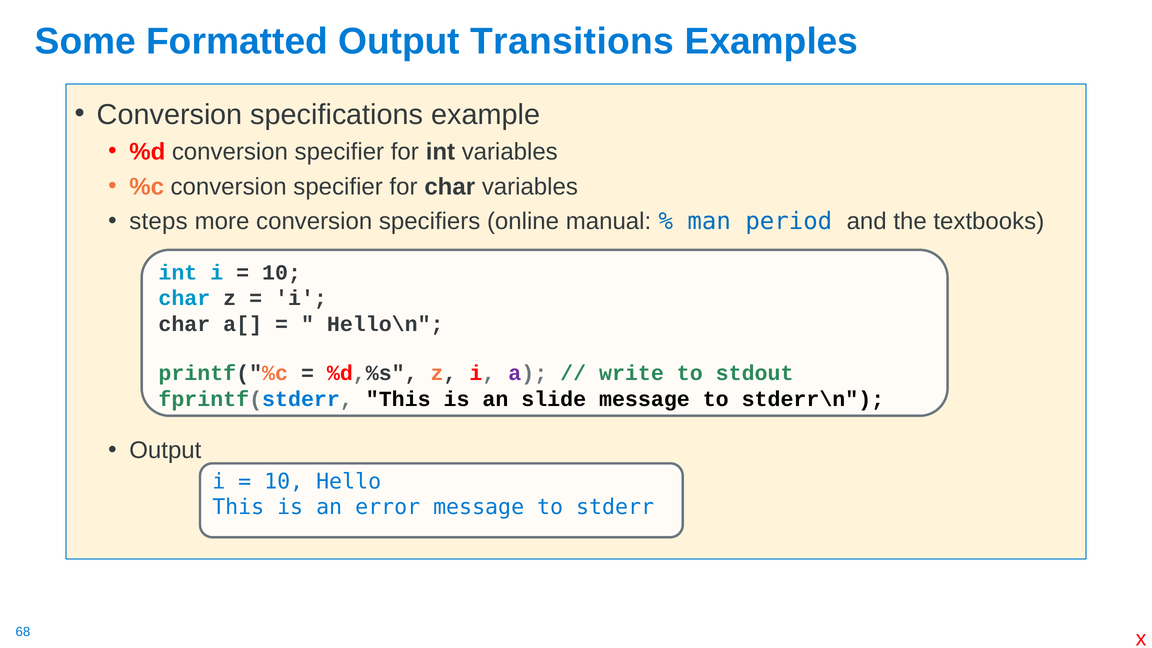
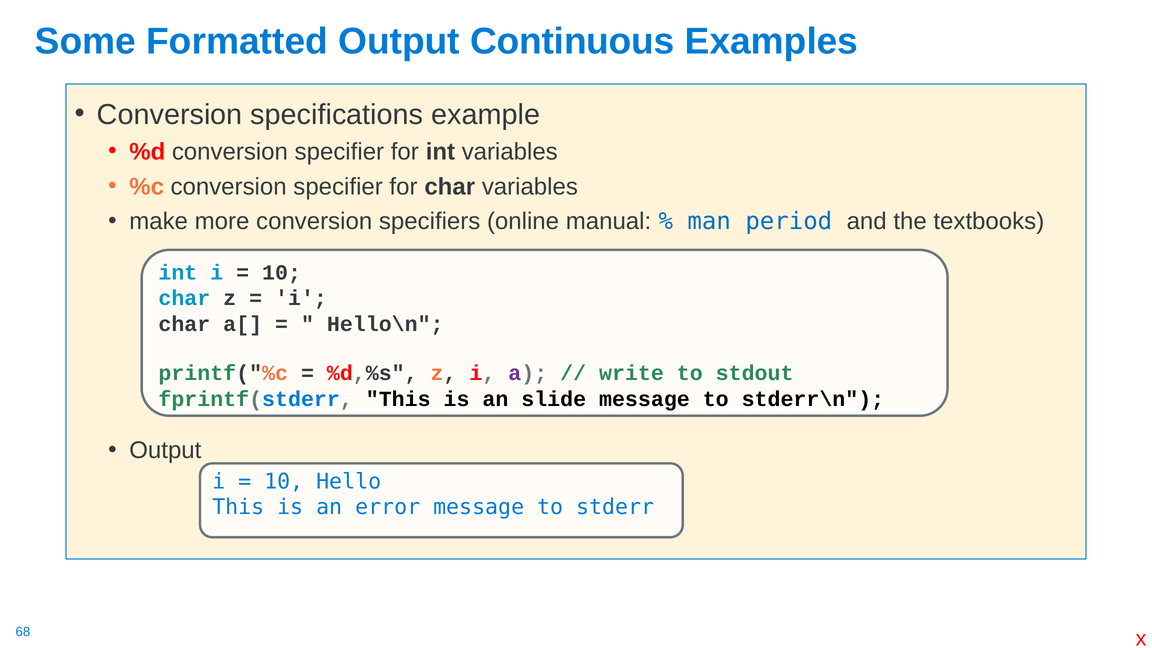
Transitions: Transitions -> Continuous (572, 41)
steps: steps -> make (159, 221)
